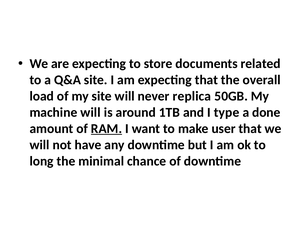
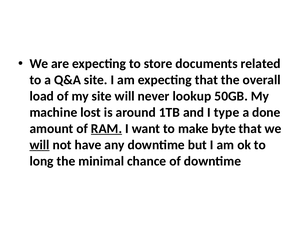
replica: replica -> lookup (192, 96)
machine will: will -> lost (91, 112)
user: user -> byte (224, 128)
will underline: none -> present (40, 144)
